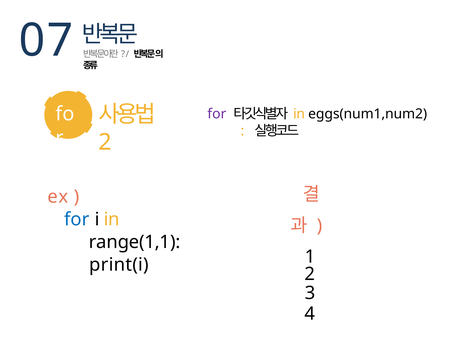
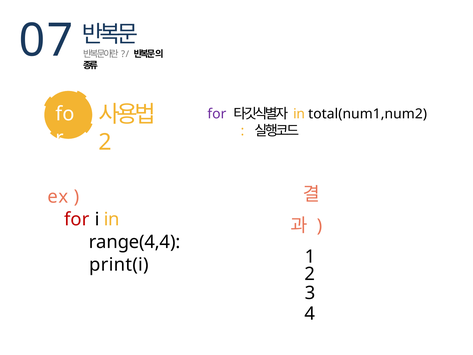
eggs(num1,num2: eggs(num1,num2 -> total(num1,num2 (368, 114)
for colour: blue -> red (77, 219)
range(1,1: range(1,1 -> range(4,4 (135, 242)
